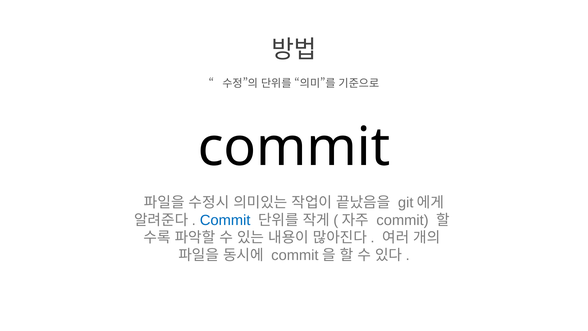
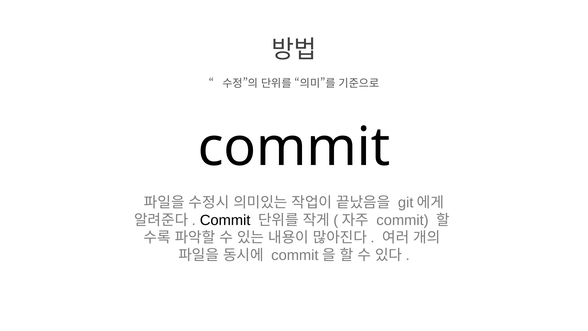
Commit colour: blue -> black (225, 220)
